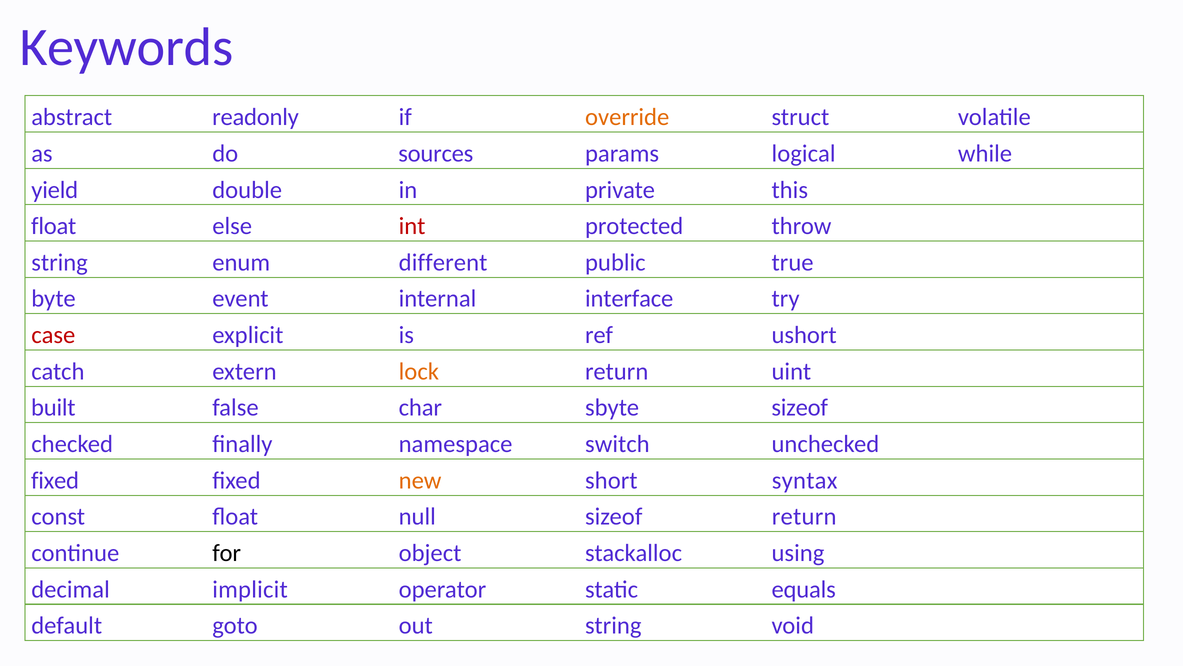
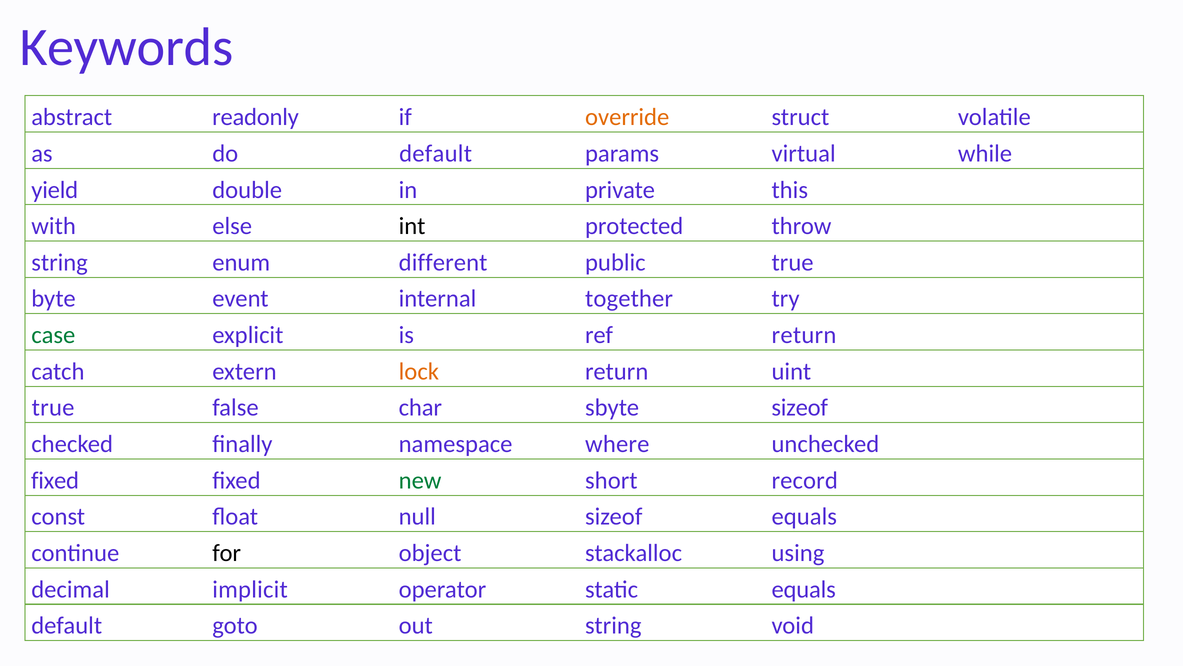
do sources: sources -> default (436, 153)
logical: logical -> virtual (804, 153)
float: float -> with (54, 226)
int colour: red -> black (412, 226)
interface: interface -> together (629, 299)
case colour: red -> green (53, 335)
ref ushort: ushort -> return (804, 335)
built: built -> true (53, 407)
switch: switch -> where (617, 444)
new colour: orange -> green (420, 480)
syntax: syntax -> record (805, 480)
sizeof return: return -> equals (804, 516)
